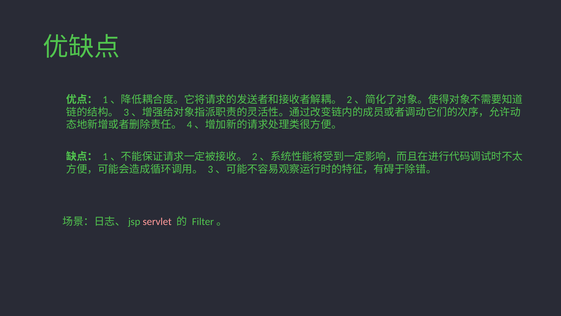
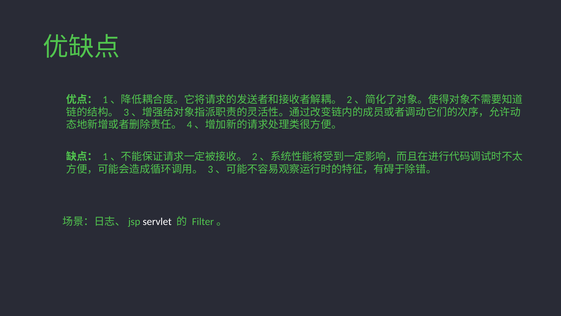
servlet colour: pink -> white (157, 221)
